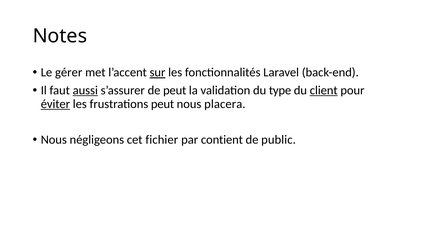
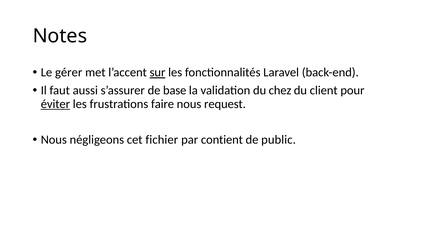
aussi underline: present -> none (85, 91)
de peut: peut -> base (175, 91)
type: type -> chez (280, 91)
client underline: present -> none (324, 91)
frustrations peut: peut -> faire (163, 104)
placera: placera -> request (225, 104)
